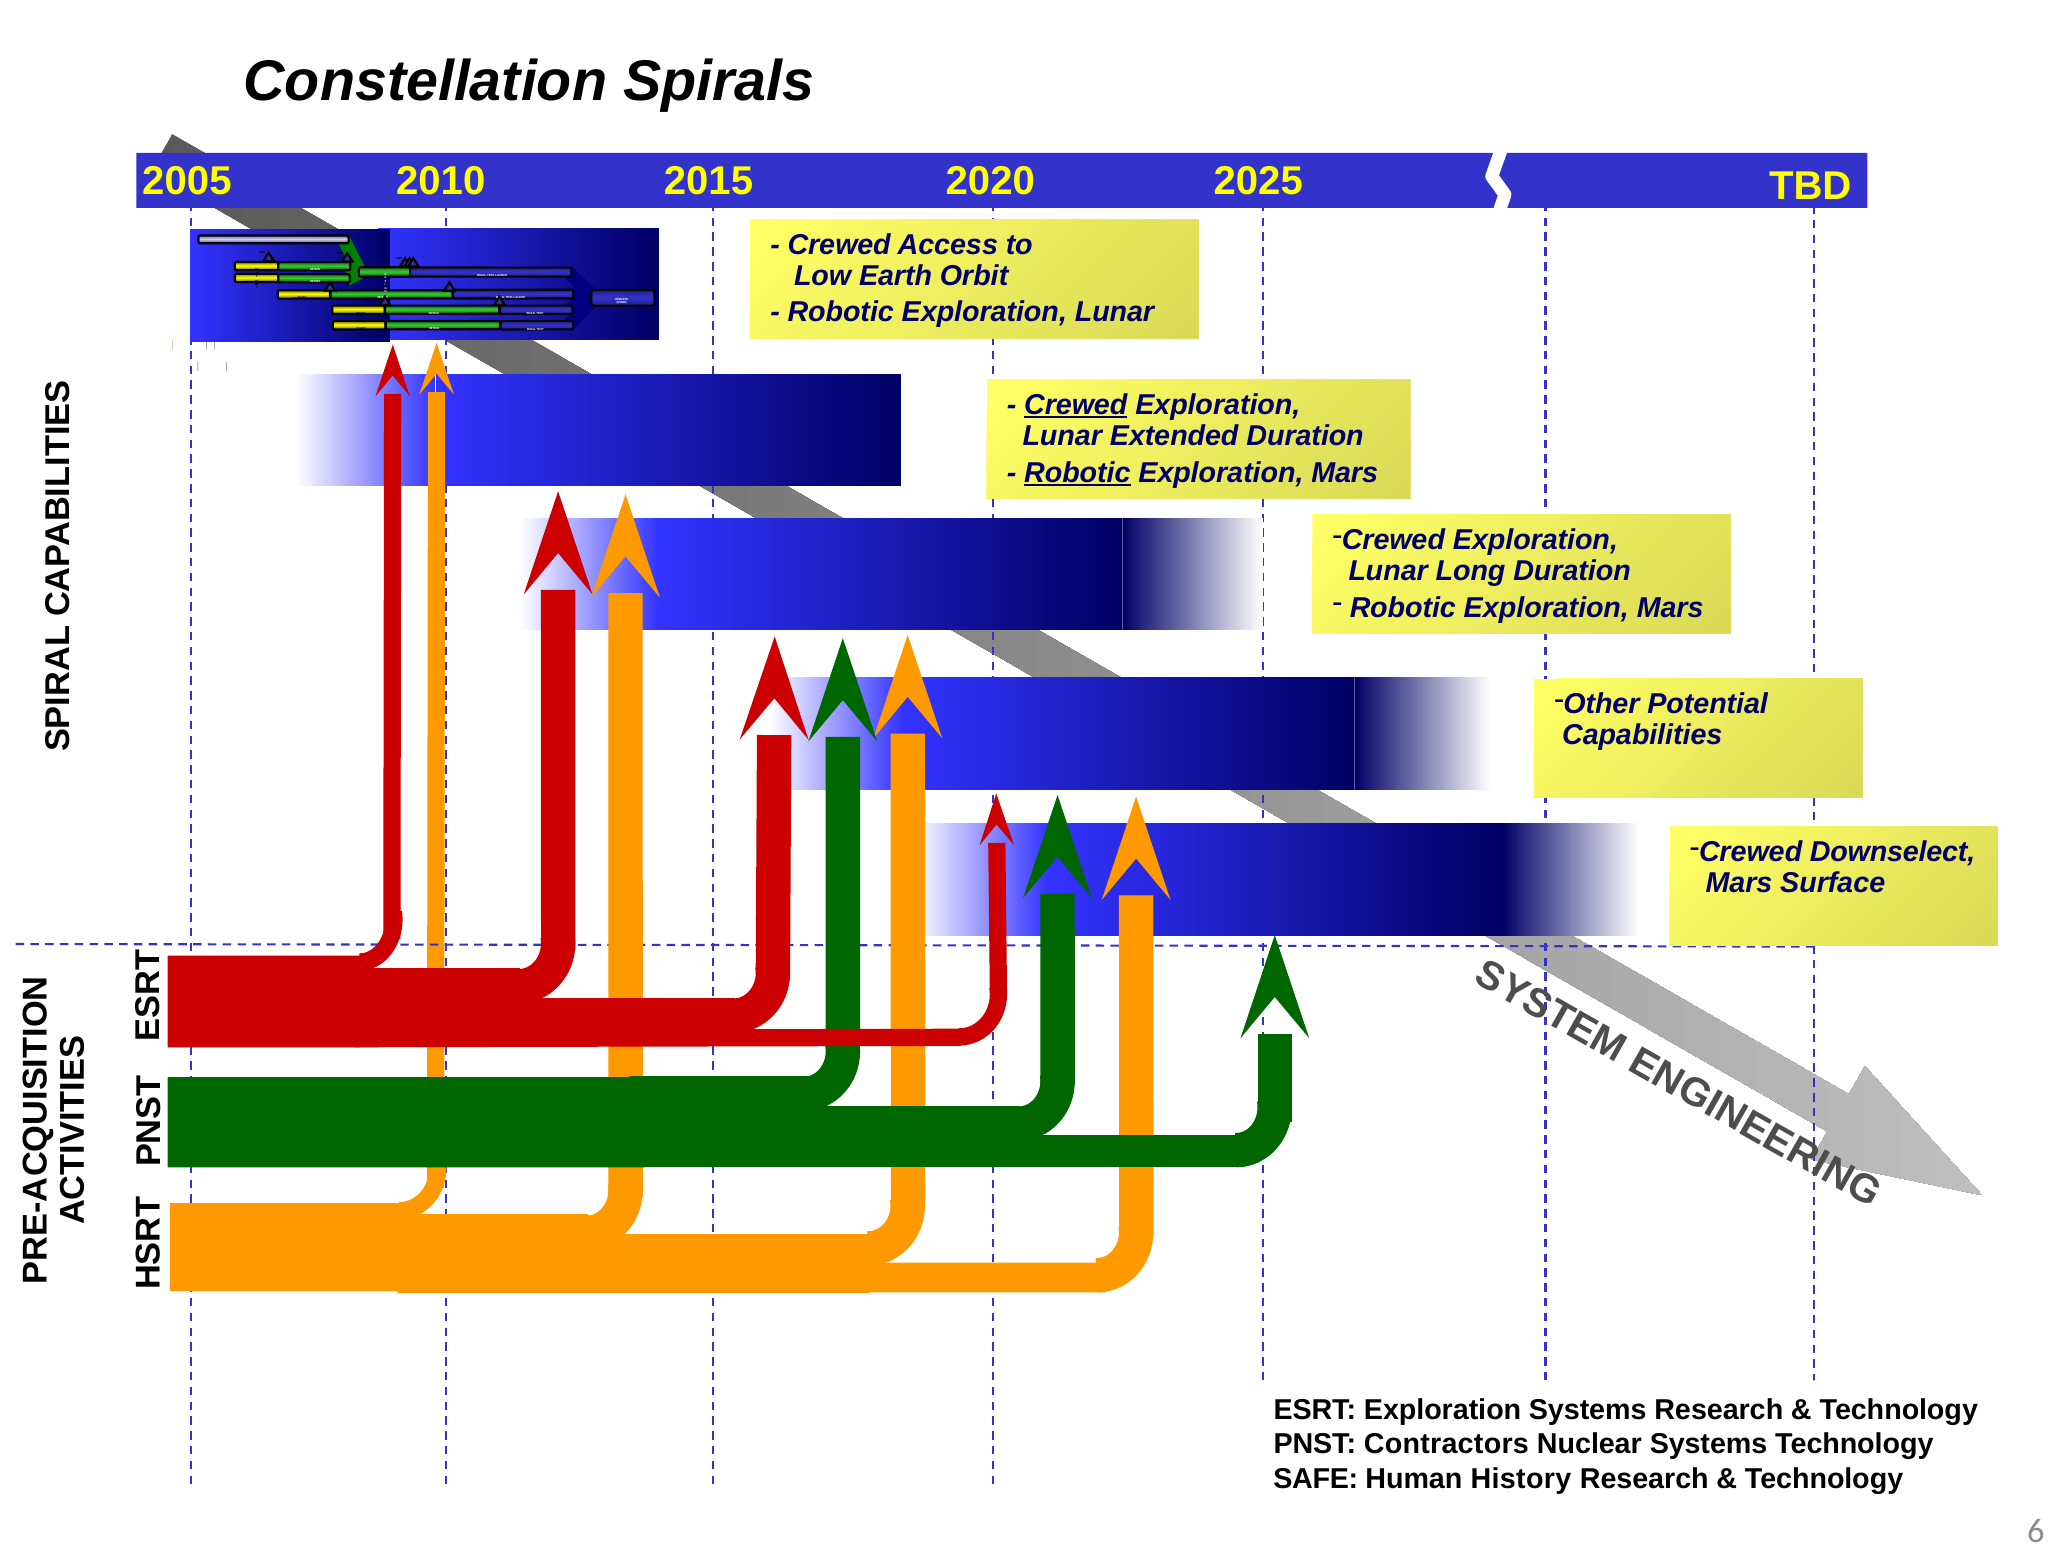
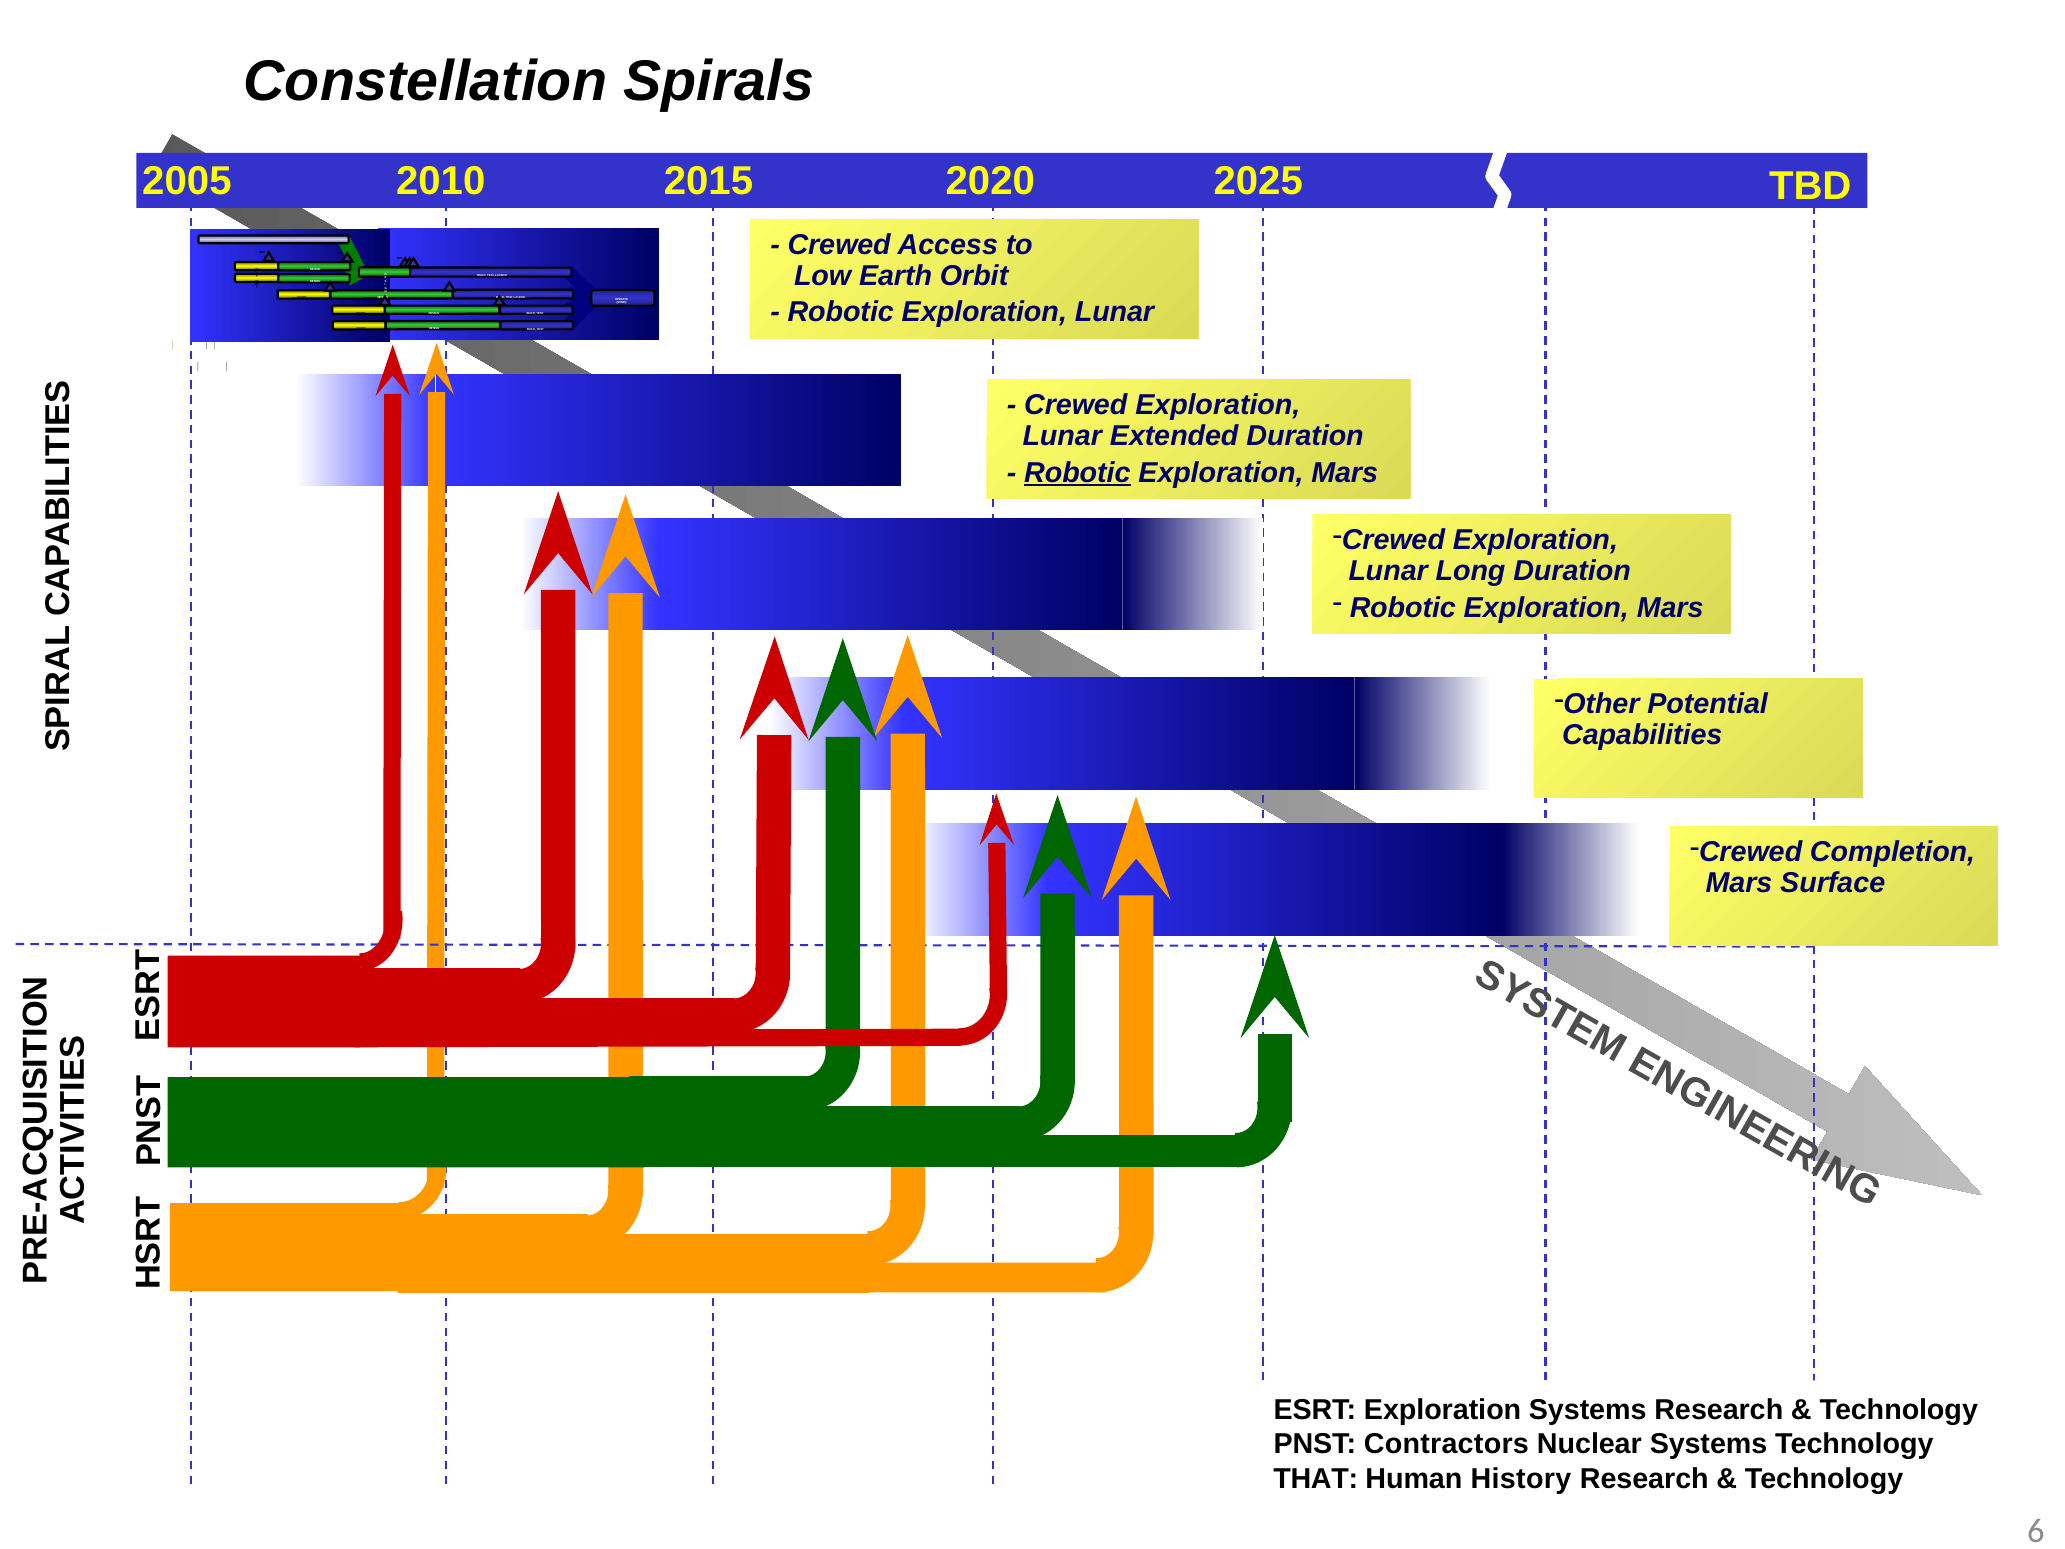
Crewed underline: present -> none (1076, 405)
Downselect: Downselect -> Completion (1893, 852)
SAFE: SAFE -> THAT (1316, 1478)
